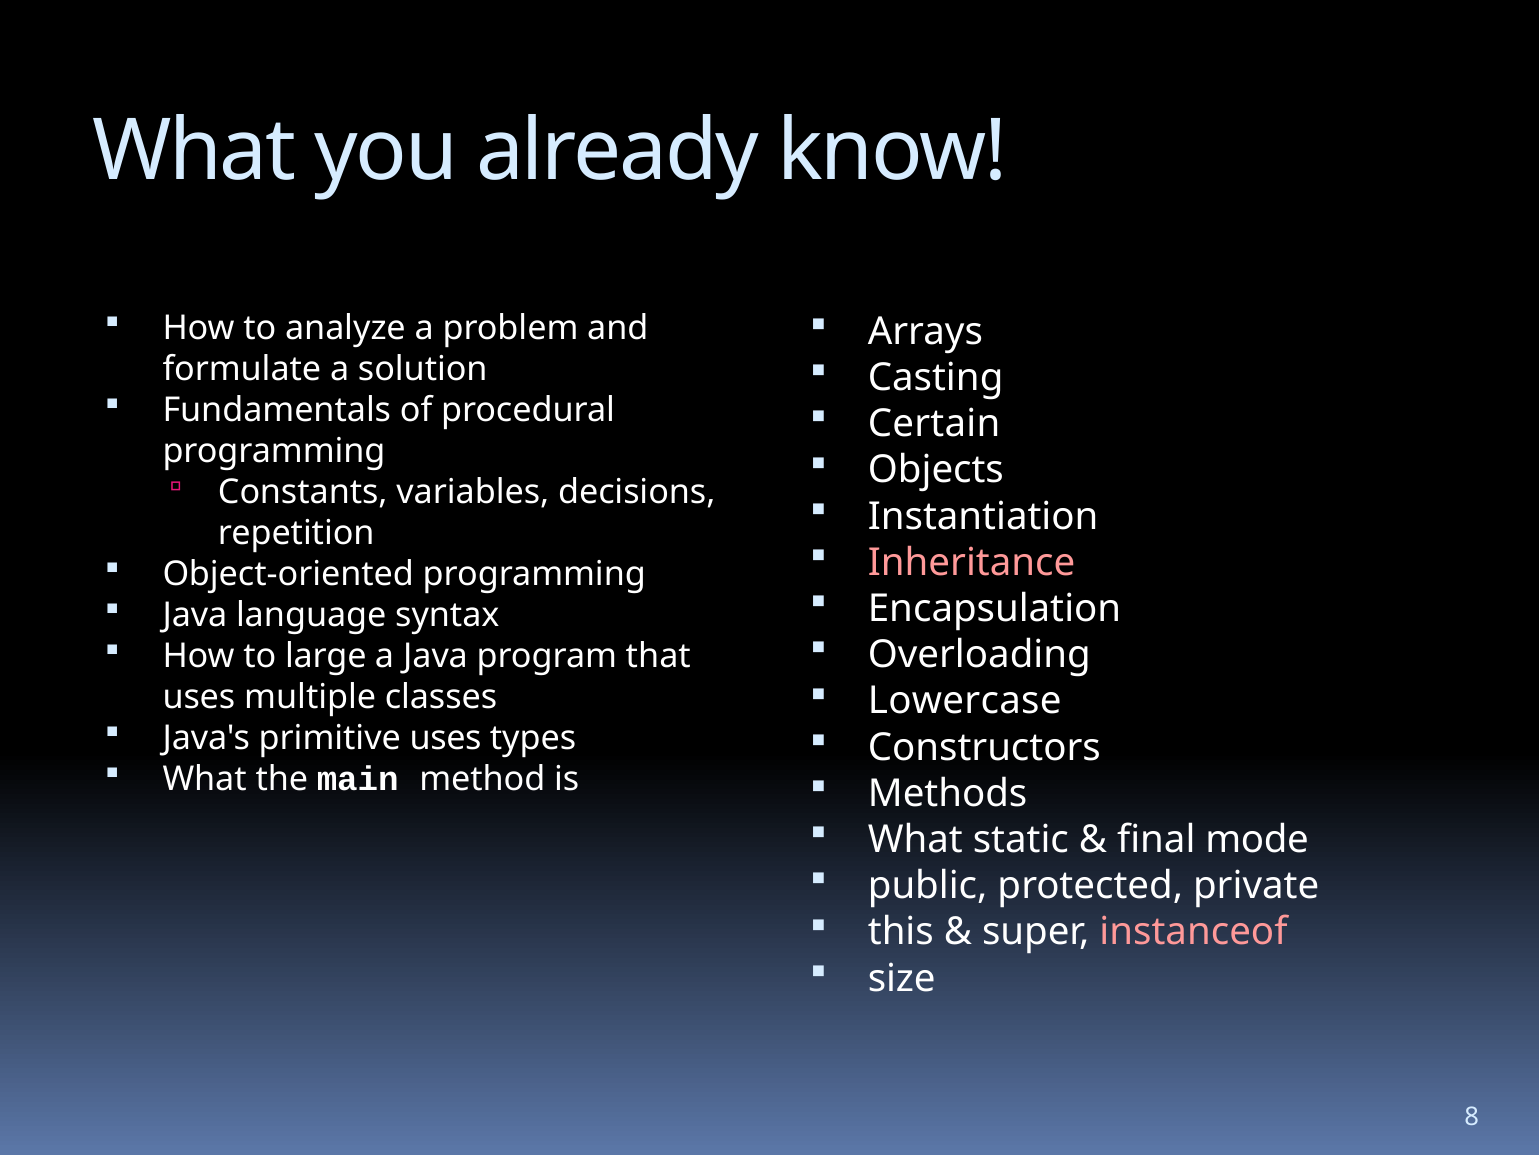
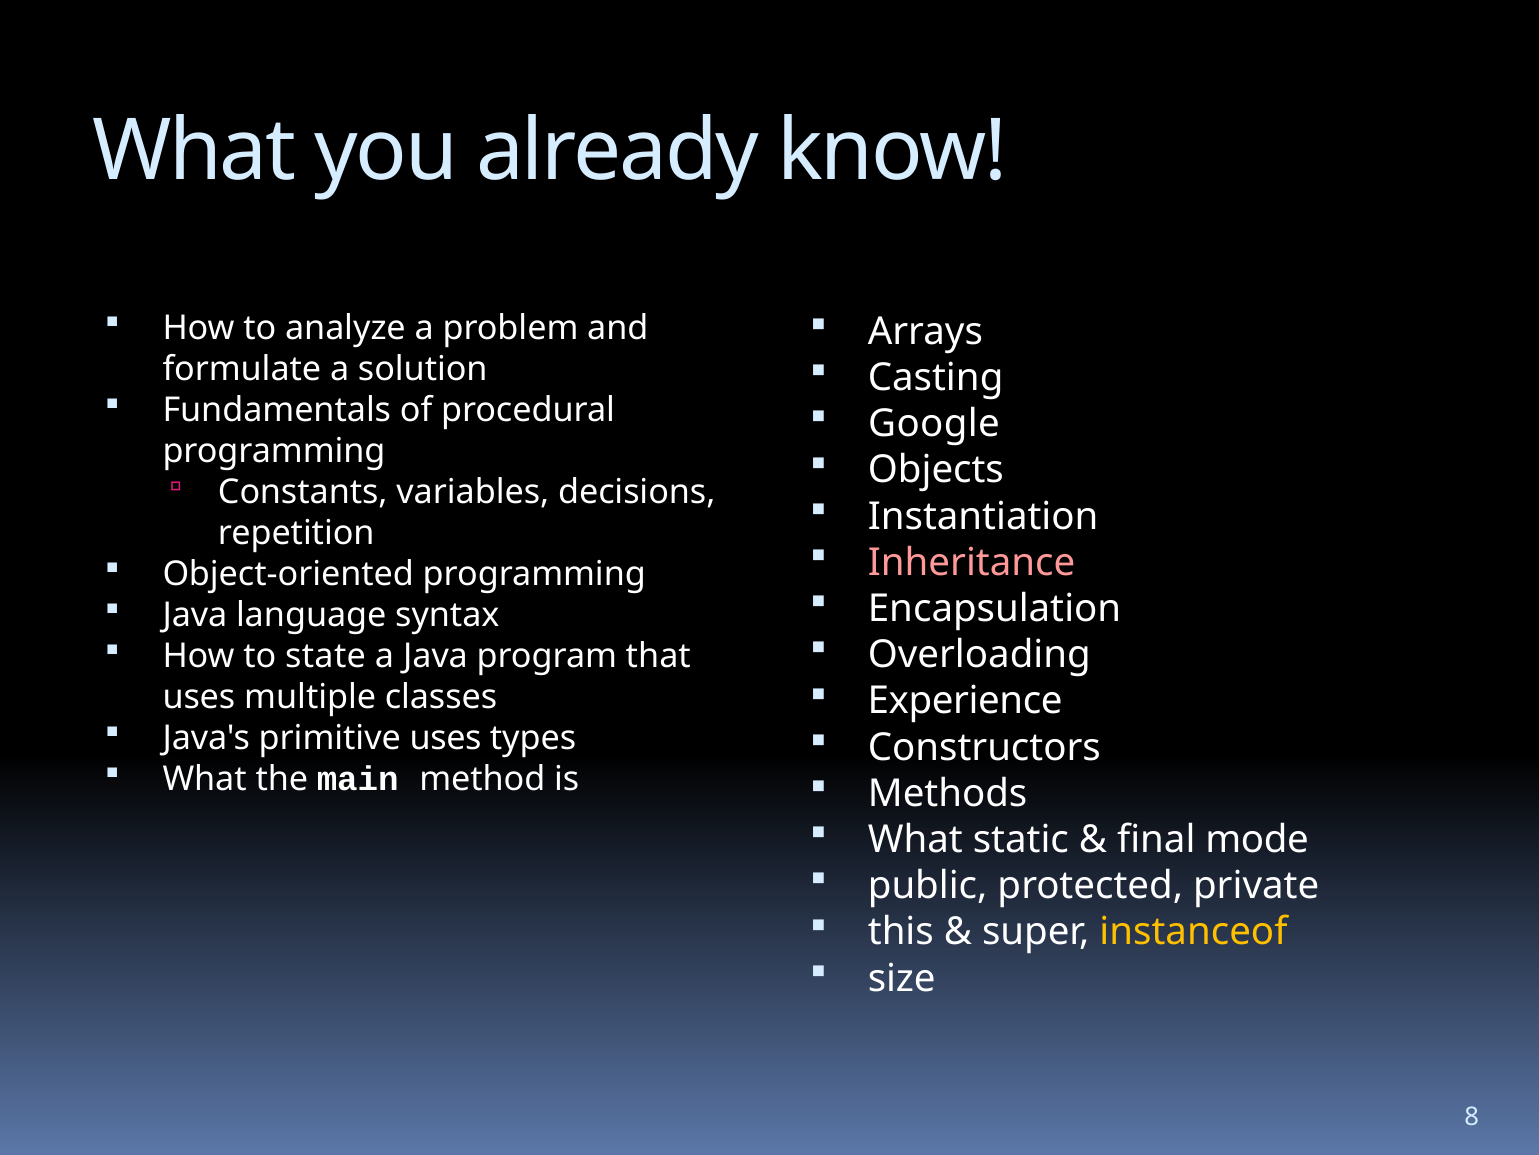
Certain: Certain -> Google (934, 424)
large: large -> state (326, 656)
Lowercase: Lowercase -> Experience (965, 701)
instanceof colour: pink -> yellow (1193, 932)
